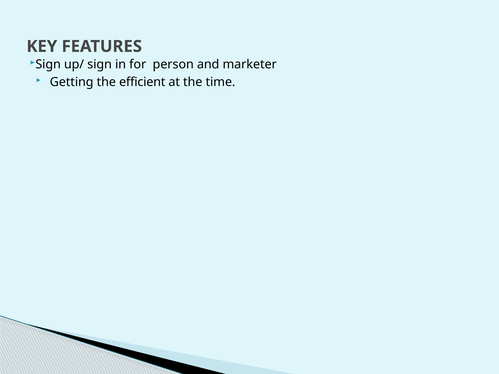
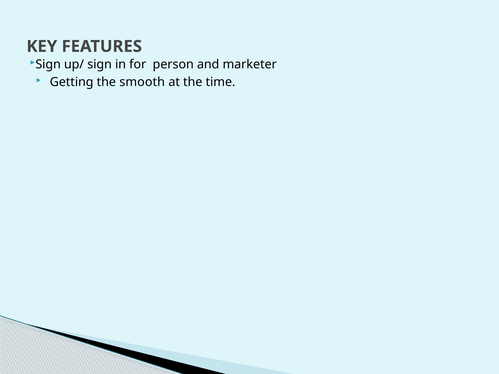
efficient: efficient -> smooth (142, 82)
